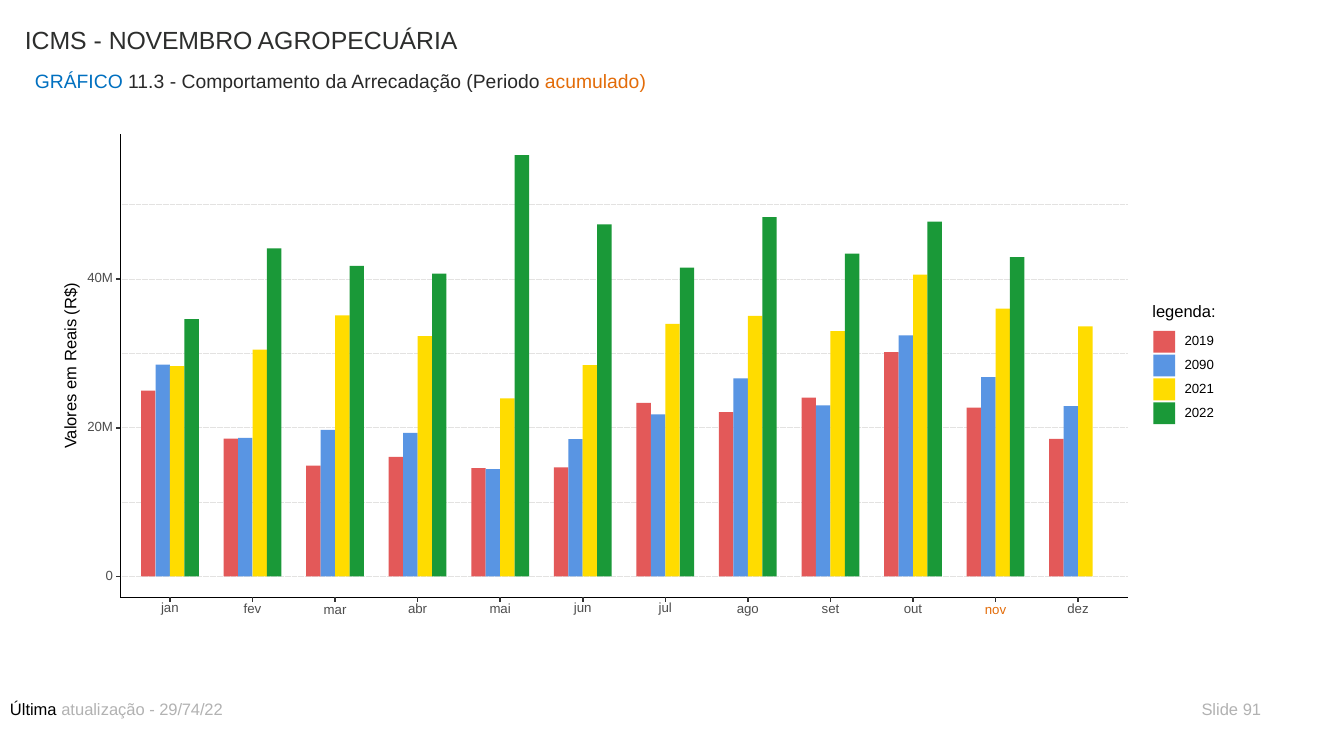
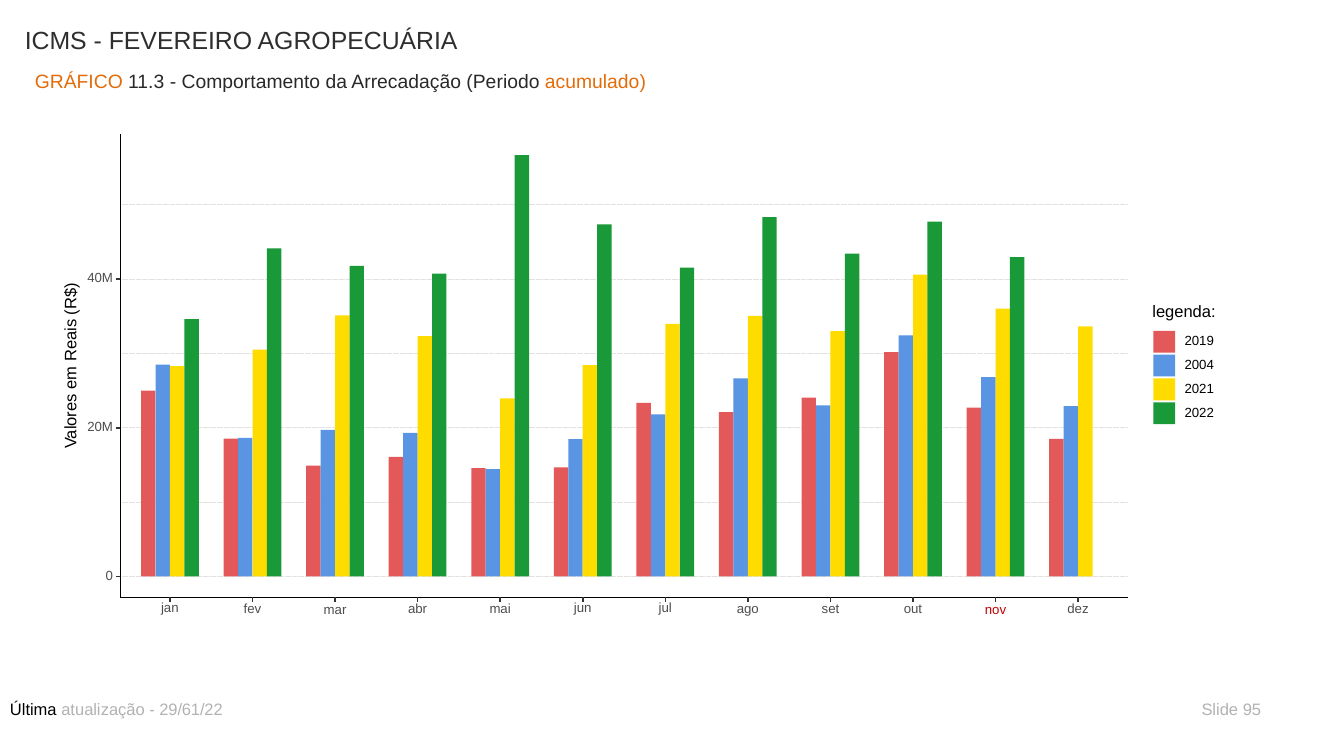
NOVEMBRO: NOVEMBRO -> FEVEREIRO (180, 41)
GRÁFICO colour: blue -> orange (79, 82)
2090: 2090 -> 2004 (1199, 365)
nov colour: orange -> red (996, 611)
29/74/22: 29/74/22 -> 29/61/22 (191, 711)
91: 91 -> 95 (1252, 711)
